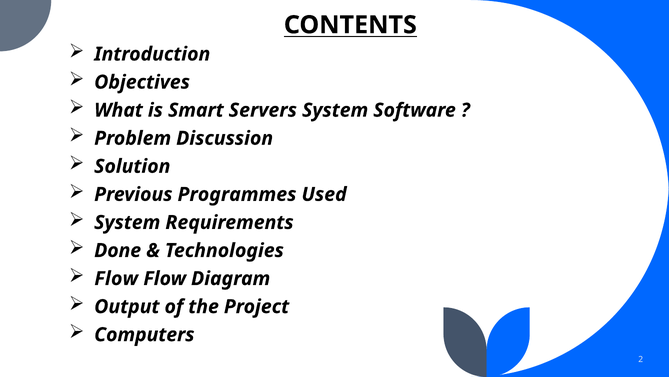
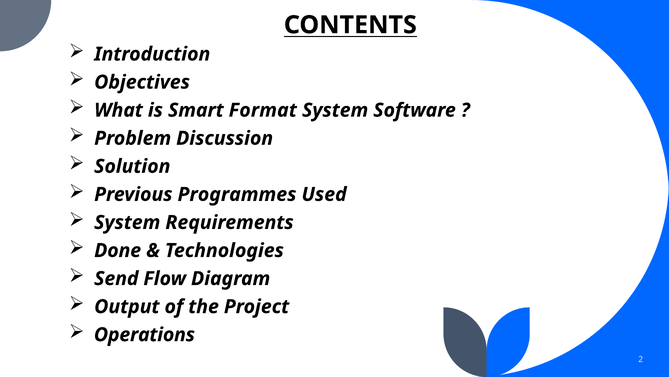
Servers: Servers -> Format (263, 110)
Flow: Flow -> Send (116, 278)
Computers: Computers -> Operations (144, 334)
